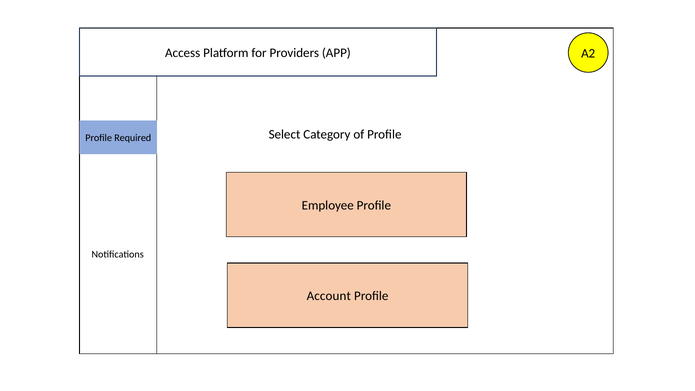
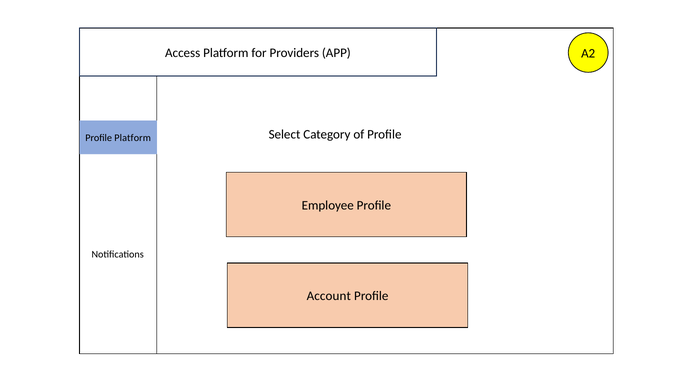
Profile Required: Required -> Platform (133, 138)
